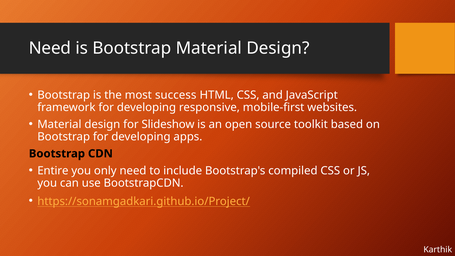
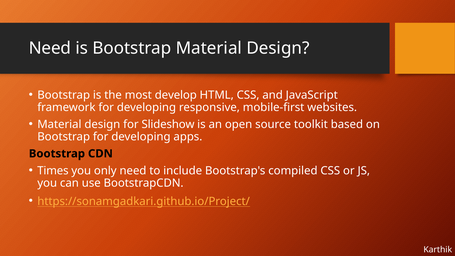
success: success -> develop (176, 95)
Entire: Entire -> Times (53, 171)
